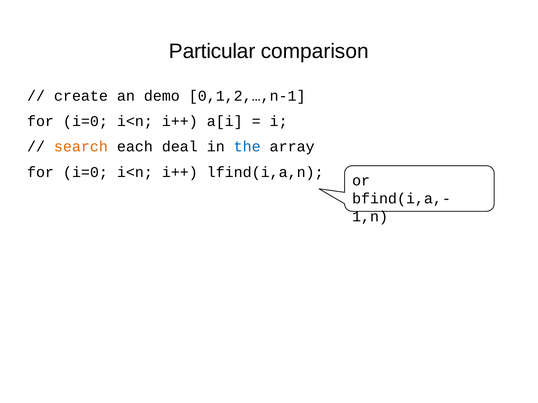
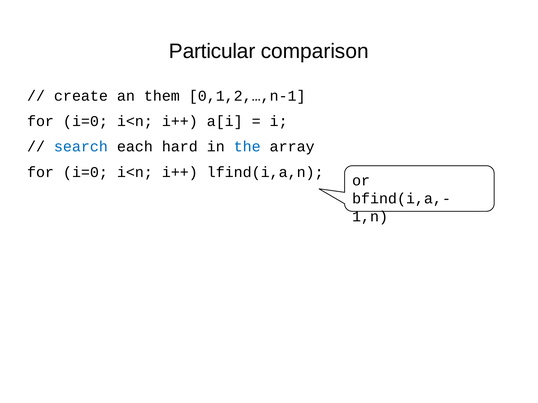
demo: demo -> them (162, 96)
search colour: orange -> blue (81, 147)
deal: deal -> hard (180, 147)
